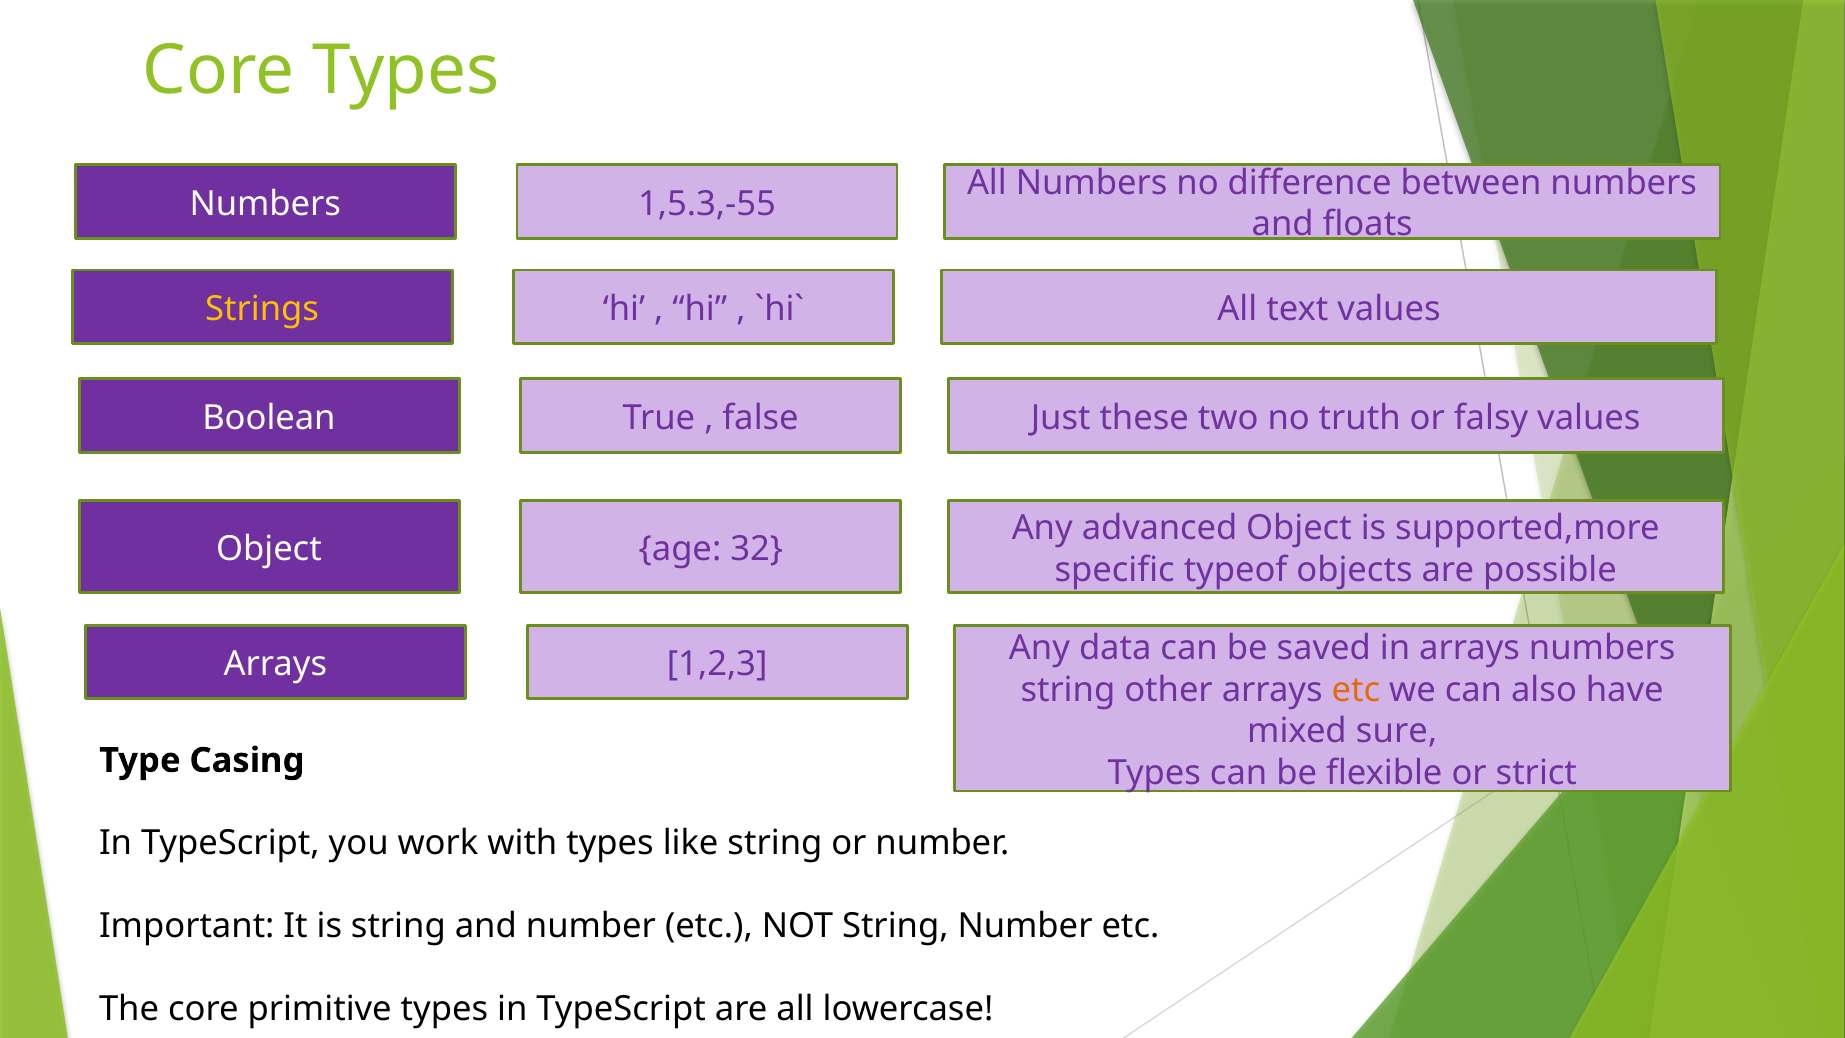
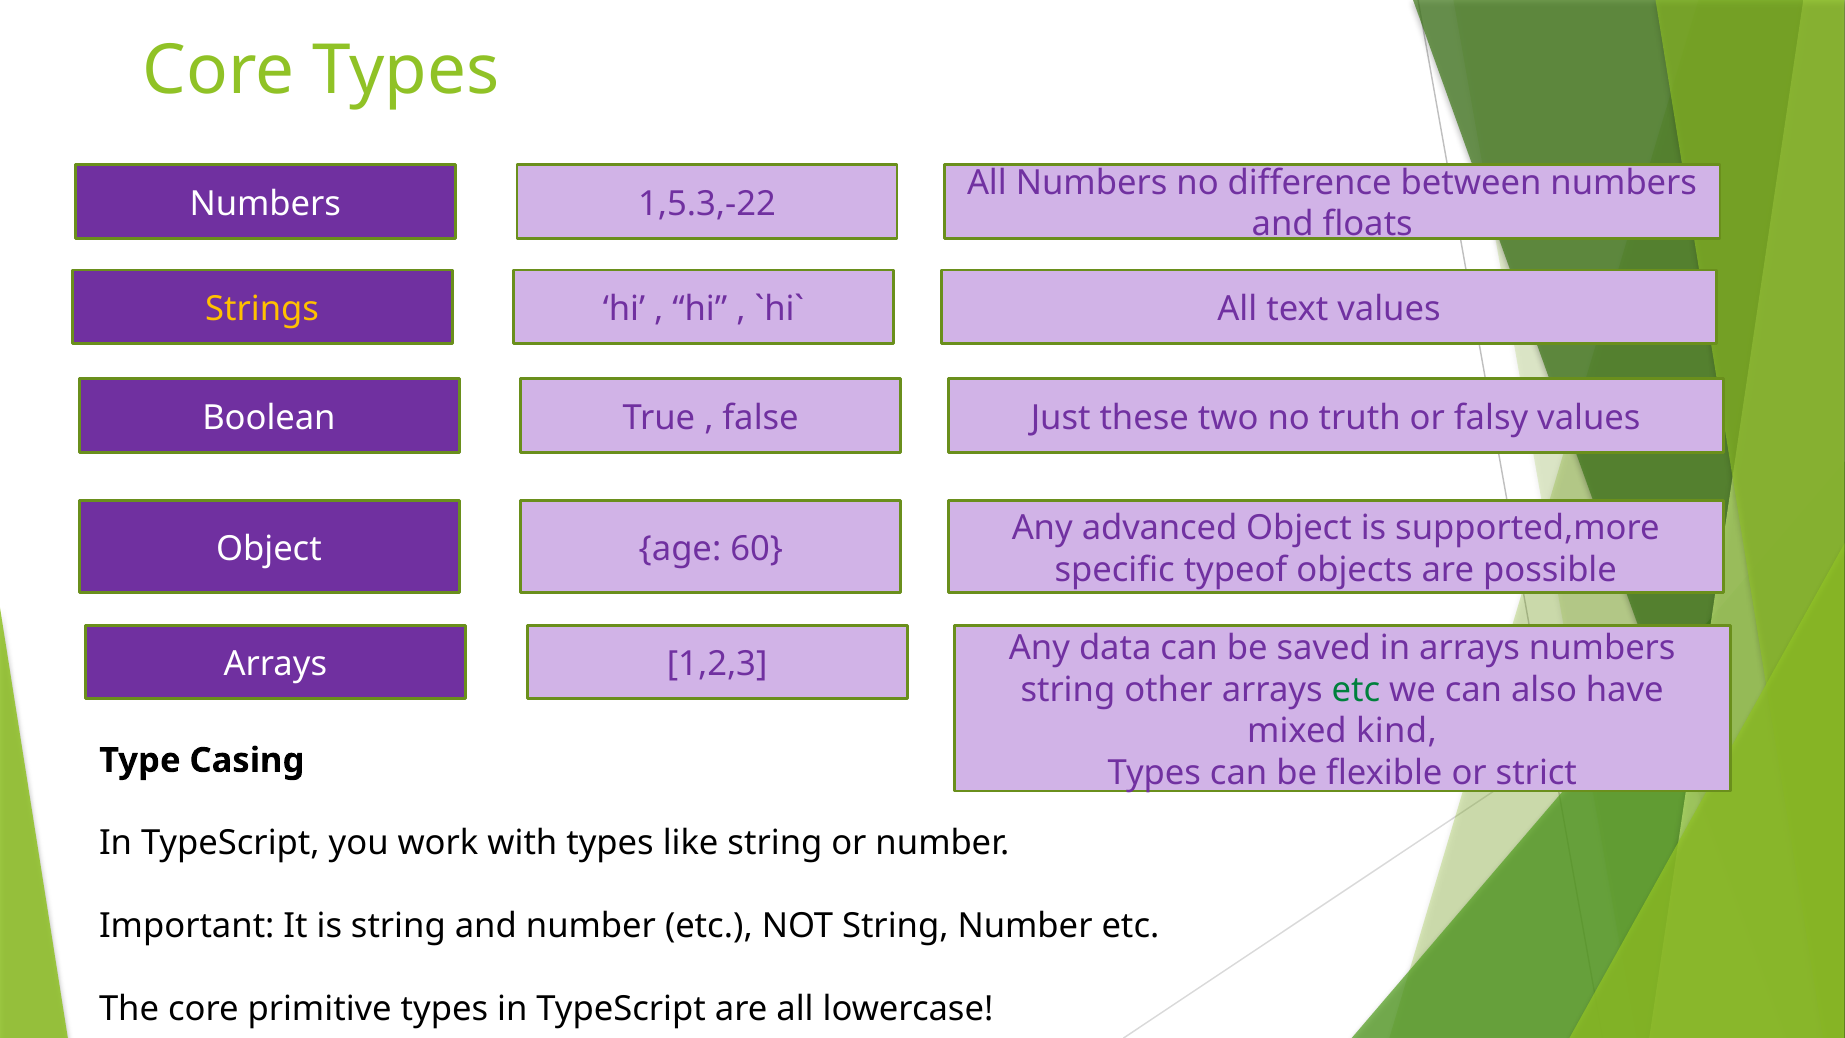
1,5.3,-55: 1,5.3,-55 -> 1,5.3,-22 (707, 204)
32: 32 -> 60 (757, 549)
etc colour: orange -> green (1356, 690)
sure: sure -> kind (1396, 731)
